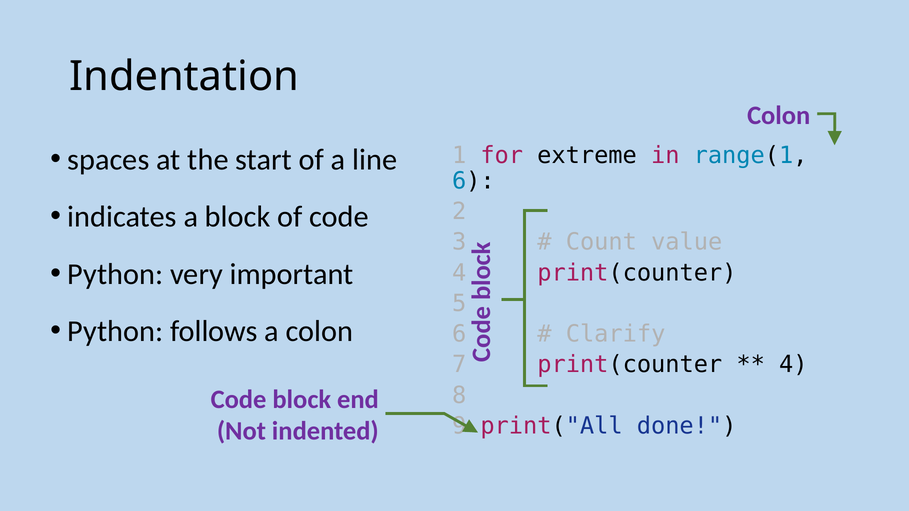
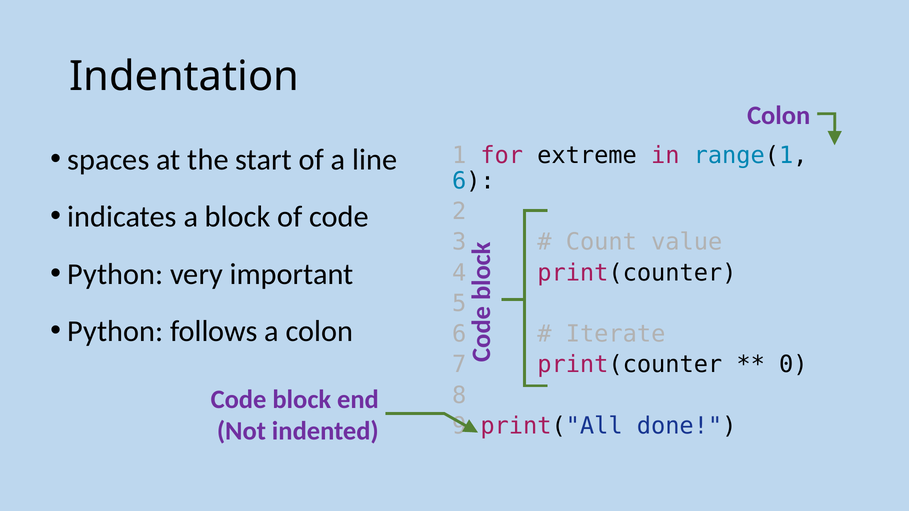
Clarify: Clarify -> Iterate (616, 334)
4: 4 -> 0 (793, 365)
